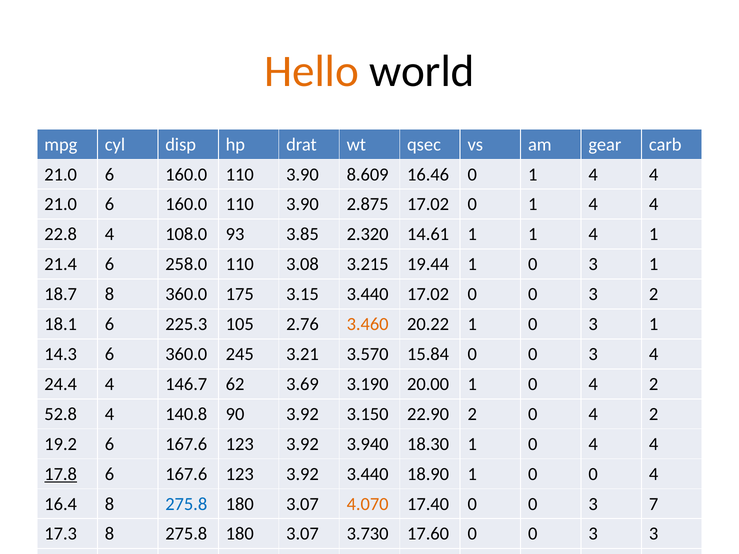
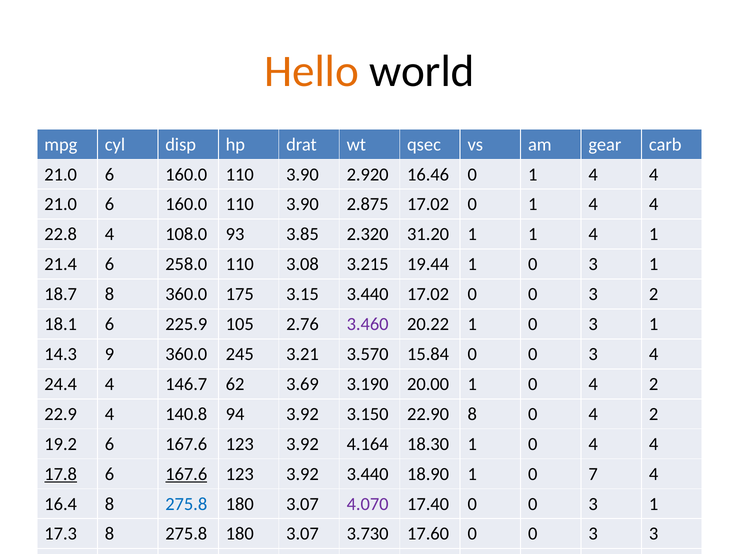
8.609: 8.609 -> 2.920 (368, 174)
14.61: 14.61 -> 31.20 (428, 234)
225.3: 225.3 -> 225.9 (186, 324)
3.460 colour: orange -> purple (368, 324)
14.3 6: 6 -> 9 (109, 354)
52.8: 52.8 -> 22.9 (61, 414)
90: 90 -> 94 (235, 414)
22.90 2: 2 -> 8 (472, 414)
3.940: 3.940 -> 4.164 (368, 444)
167.6 underline: none -> present (186, 474)
1 0 0: 0 -> 7 (593, 474)
4.070 colour: orange -> purple (368, 504)
0 0 3 7: 7 -> 1 (654, 504)
